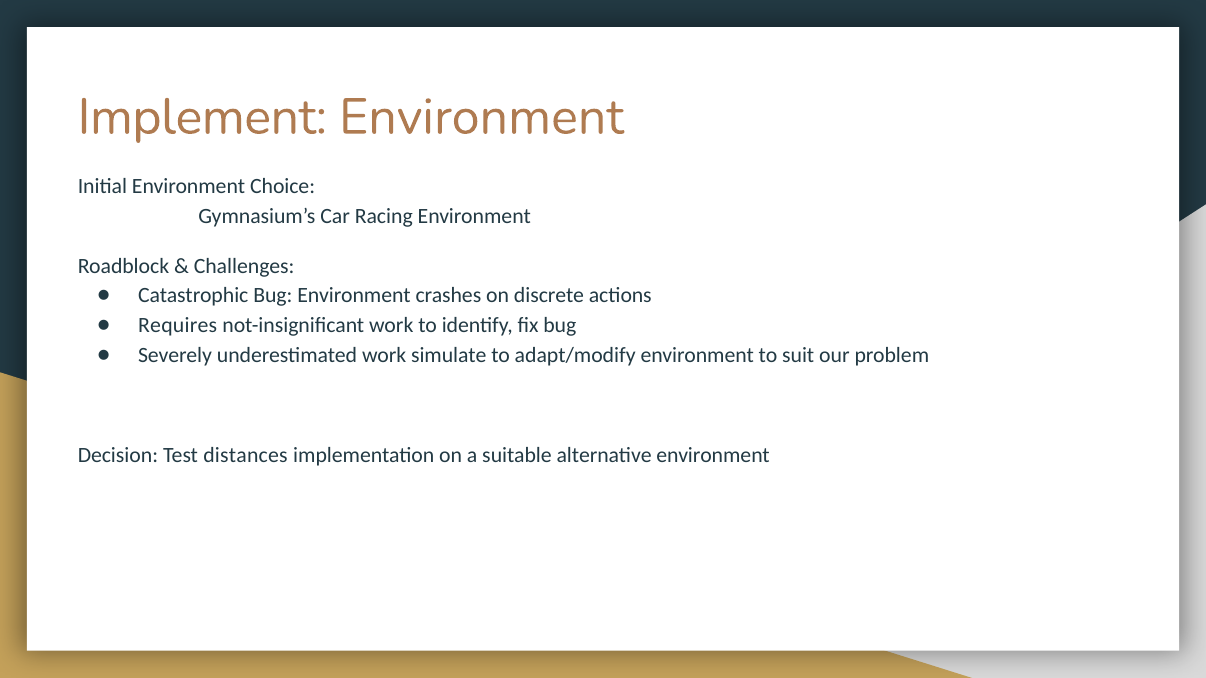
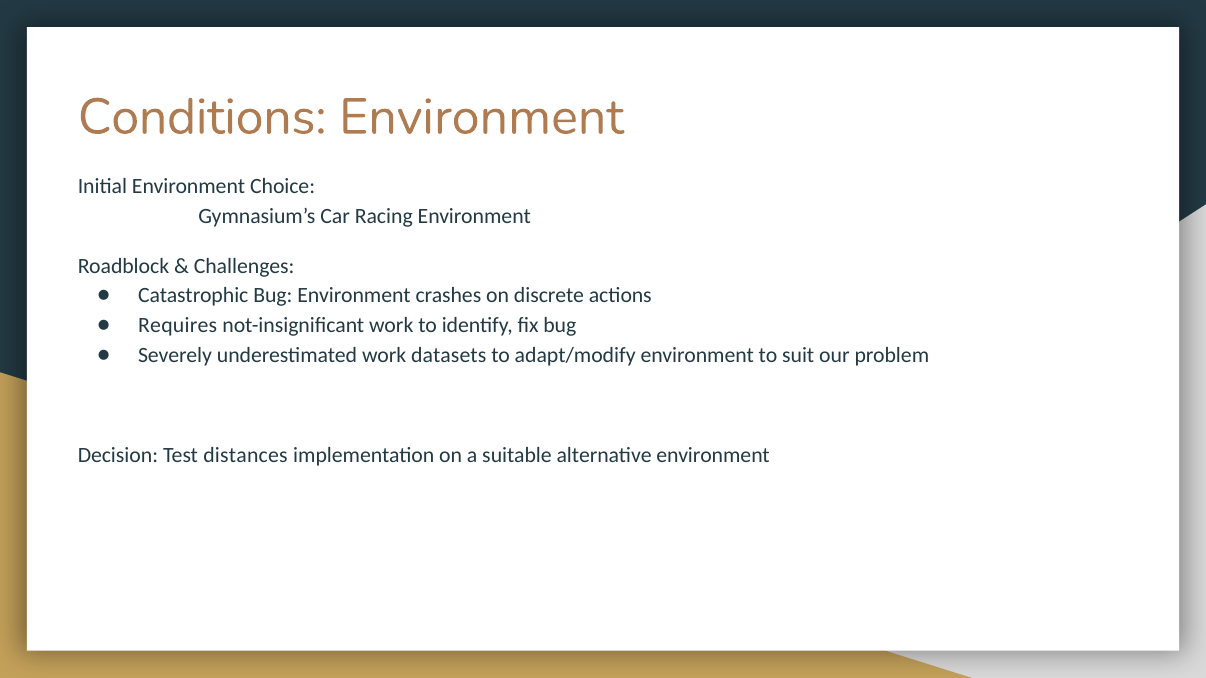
Implement: Implement -> Conditions (202, 117)
simulate: simulate -> datasets (449, 356)
